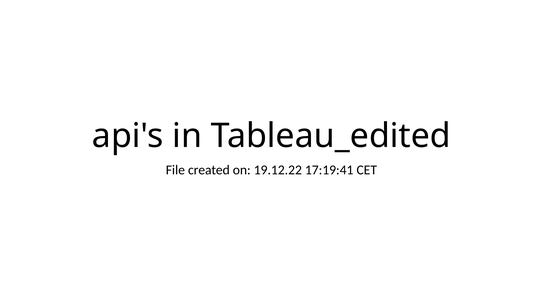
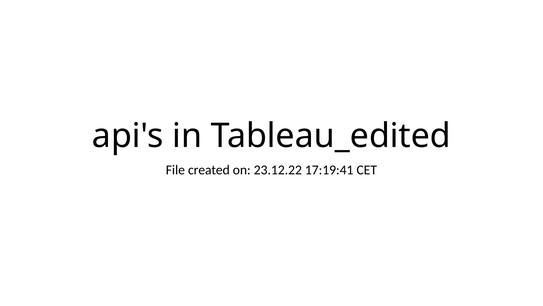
19.12.22: 19.12.22 -> 23.12.22 (278, 170)
